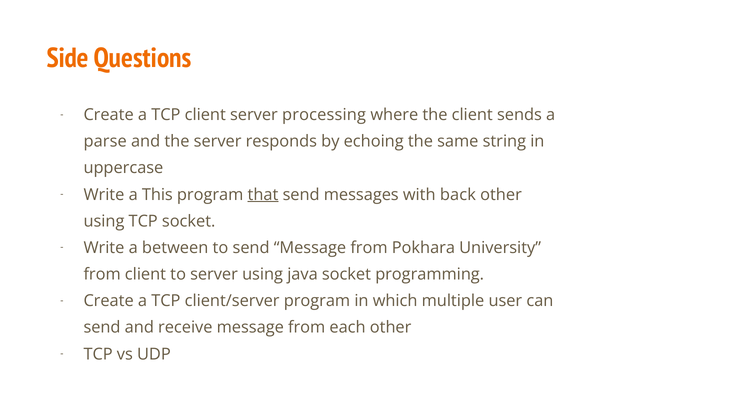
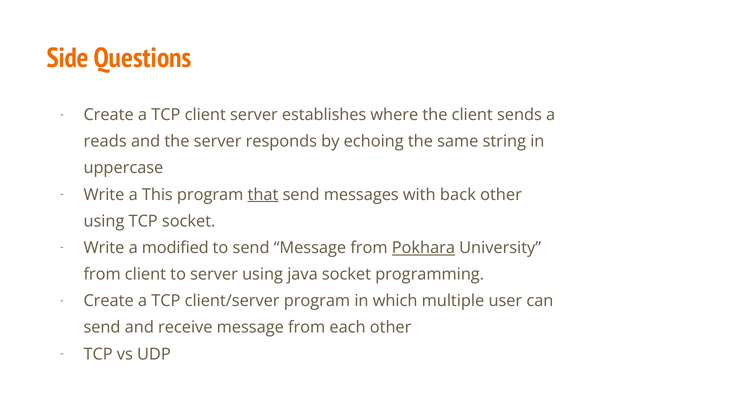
processing: processing -> establishes (324, 115)
parse: parse -> reads (105, 141)
between: between -> modified (175, 248)
Pokhara underline: none -> present (423, 248)
